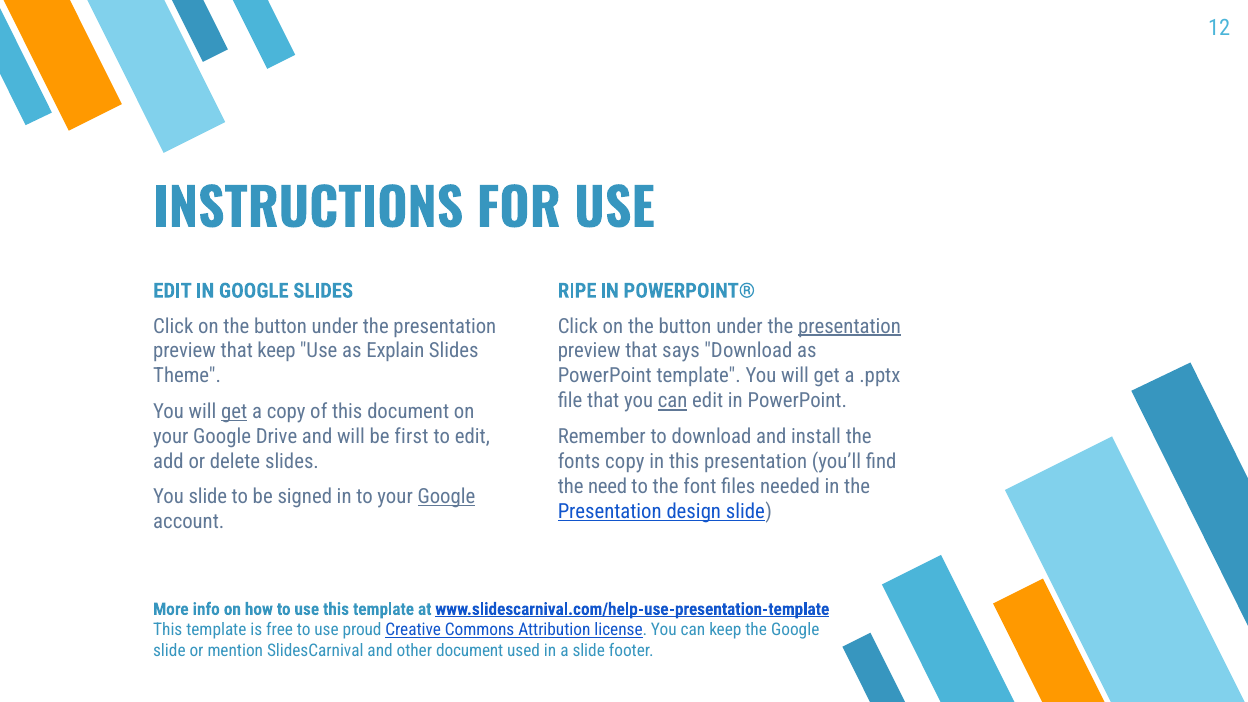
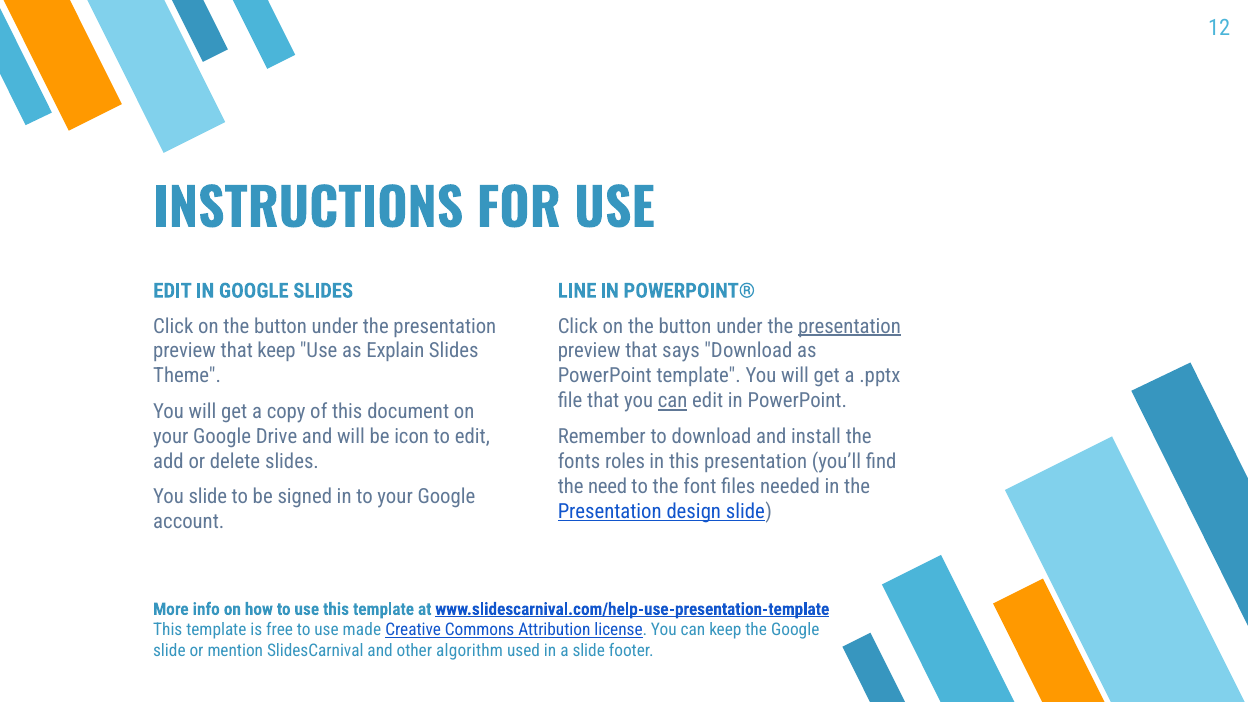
RIPE: RIPE -> LINE (577, 291)
get underline: present -> none (234, 411)
first: first -> icon (412, 436)
fonts copy: copy -> roles (625, 461)
Google underline: present -> none (446, 497)
proud: proud -> made (362, 630)
other document: document -> algorithm (470, 651)
